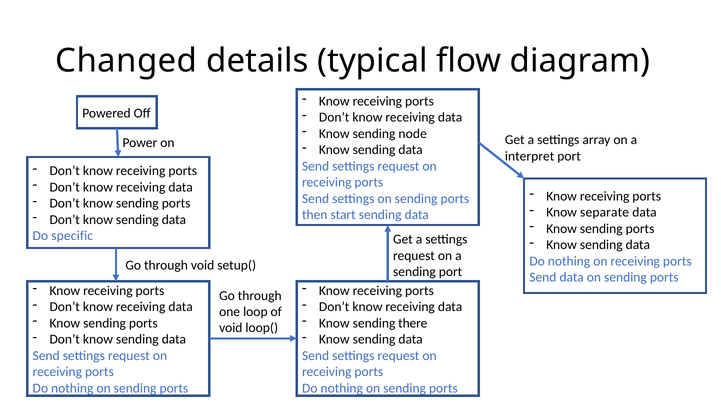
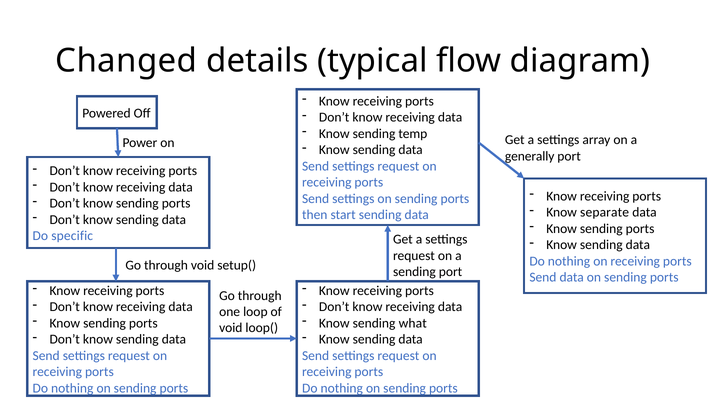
node: node -> temp (413, 134)
interpret: interpret -> generally (530, 156)
there: there -> what (413, 323)
